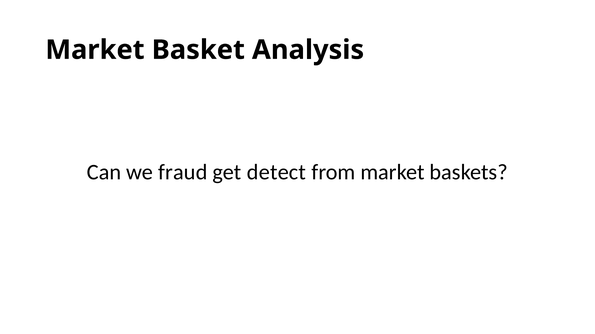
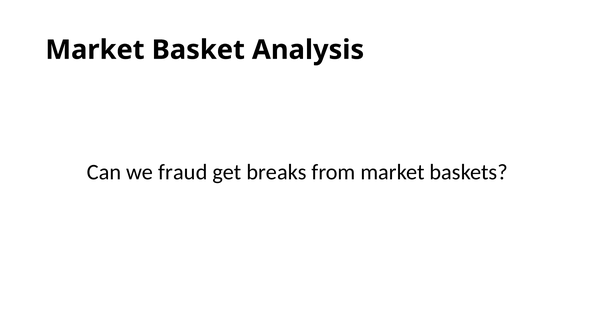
detect: detect -> breaks (277, 173)
